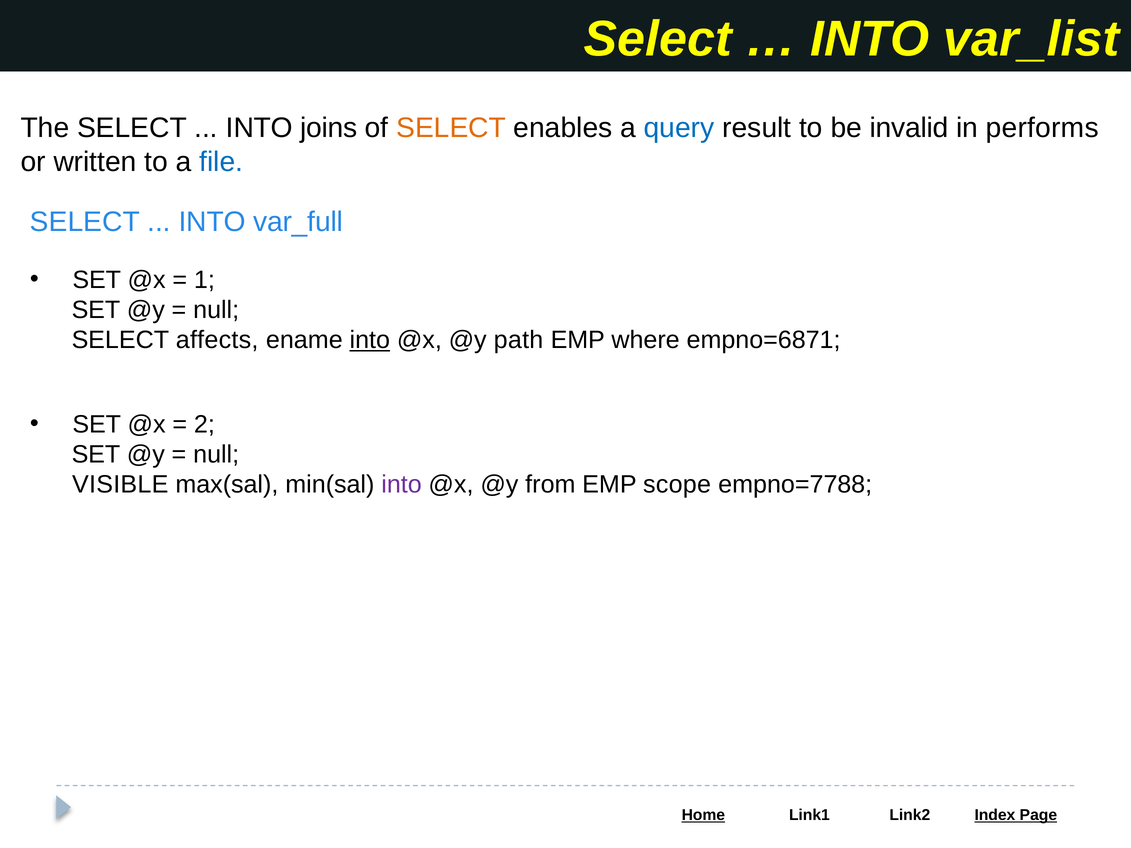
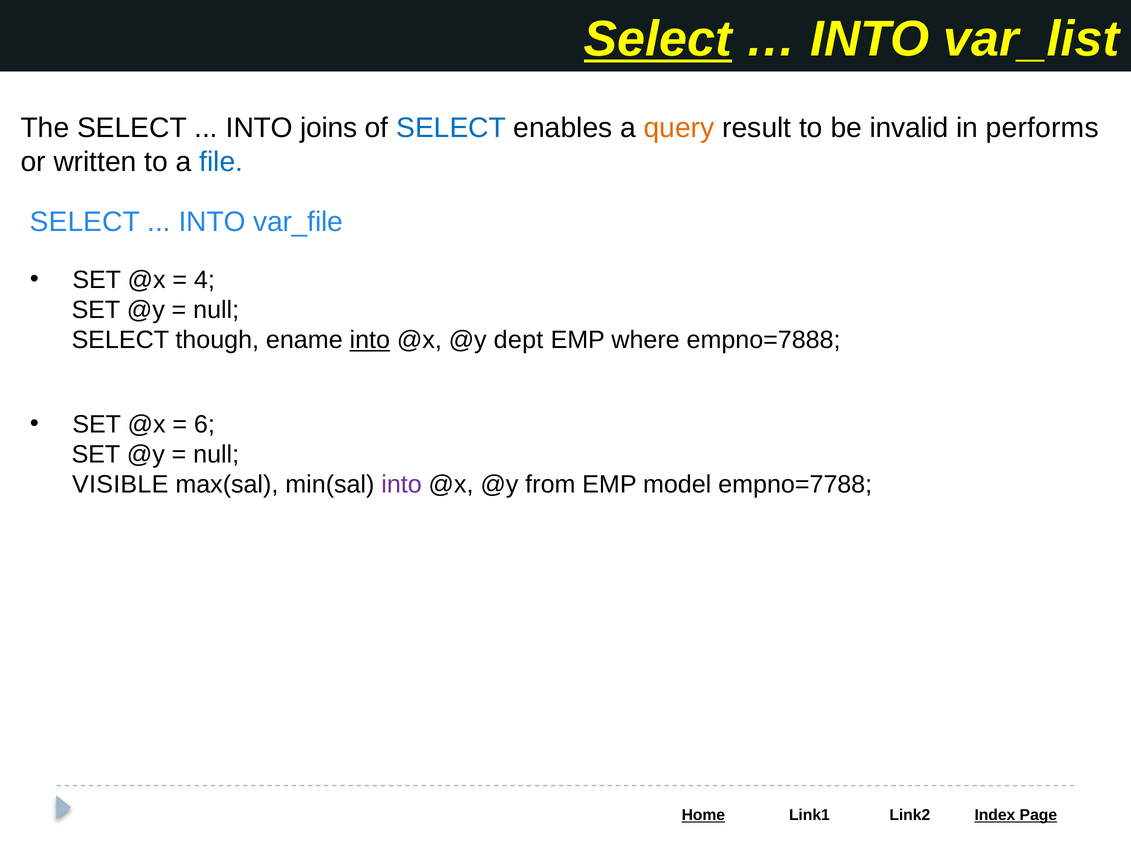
Select underline: none -> present (658, 39)
SELECT colour: orange -> blue (451, 128)
query colour: blue -> orange (679, 128)
var_full: var_full -> var_file (298, 222)
1: 1 -> 4 (204, 280)
affects: affects -> though (217, 340)
path: path -> dept (519, 340)
empno=6871: empno=6871 -> empno=7888 (764, 340)
2: 2 -> 6 (204, 425)
scope: scope -> model (677, 485)
